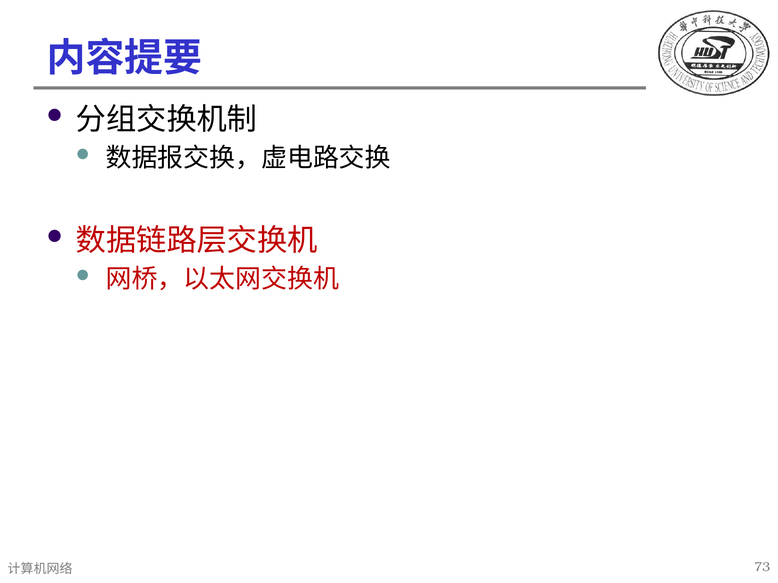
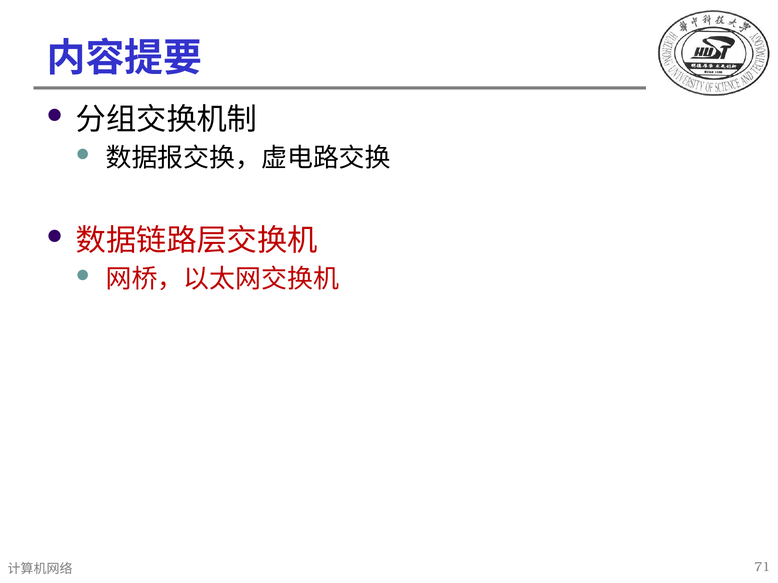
73: 73 -> 71 (762, 568)
